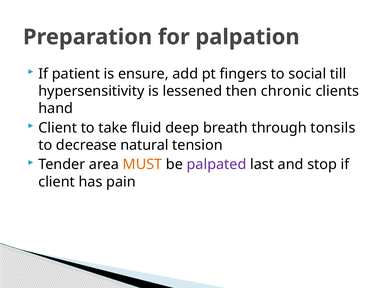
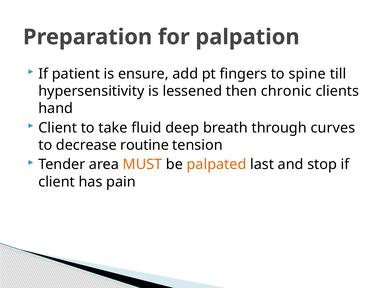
social: social -> spine (307, 74)
tonsils: tonsils -> curves (333, 128)
natural: natural -> routine (145, 145)
palpated colour: purple -> orange (217, 164)
